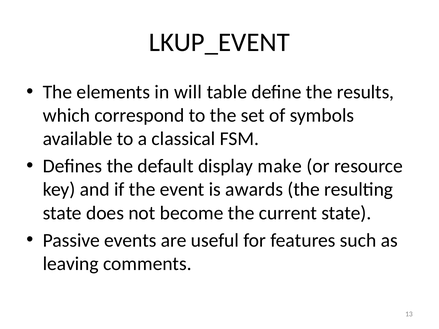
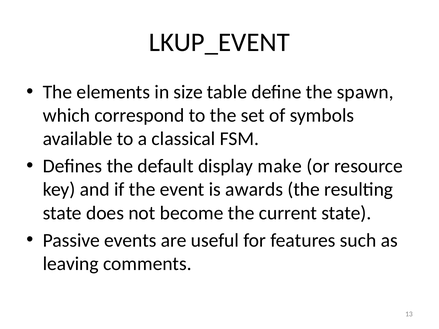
will: will -> size (188, 92)
results: results -> spawn (365, 92)
